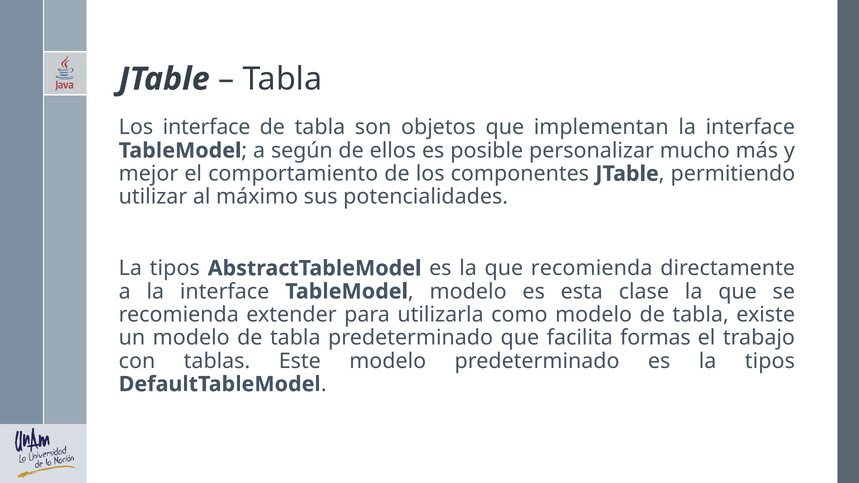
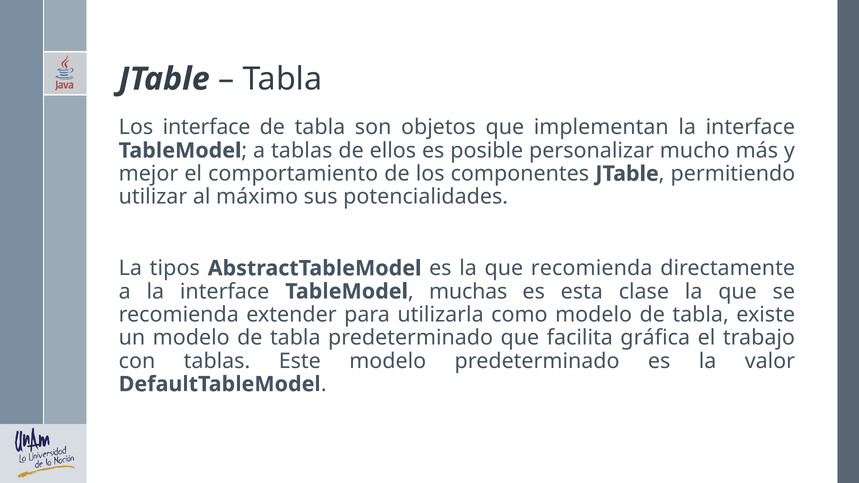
a según: según -> tablas (302, 151)
modelo: modelo -> muchas (468, 292)
formas: formas -> gráfica (655, 338)
es la tipos: tipos -> valor (770, 361)
